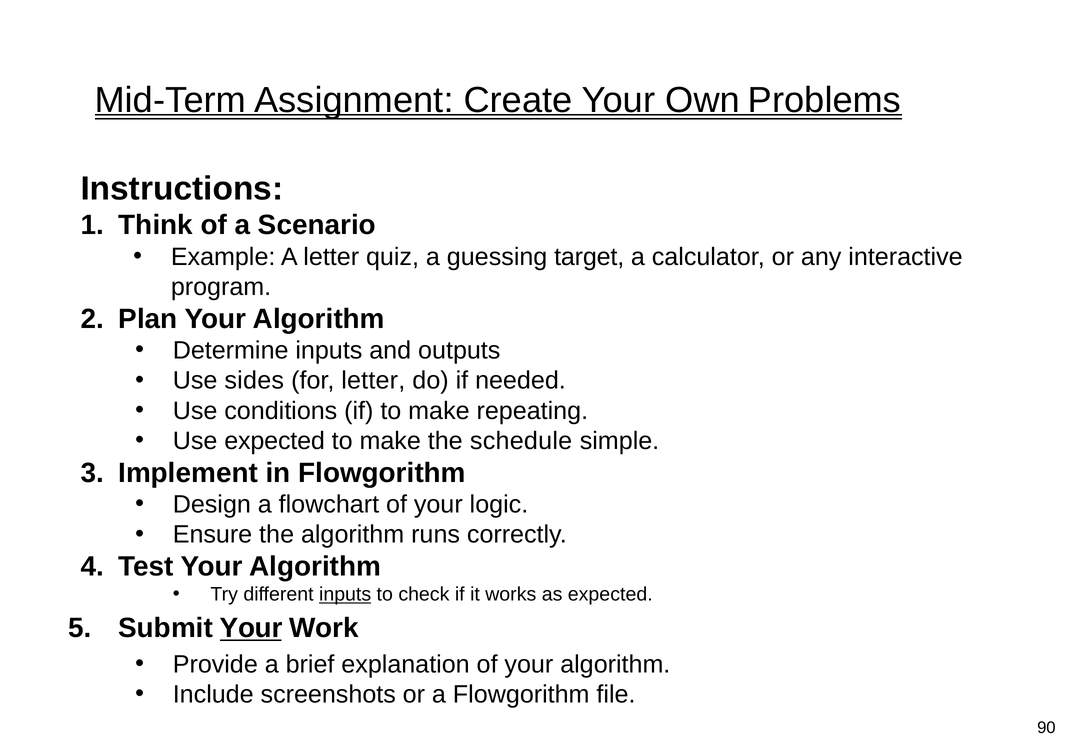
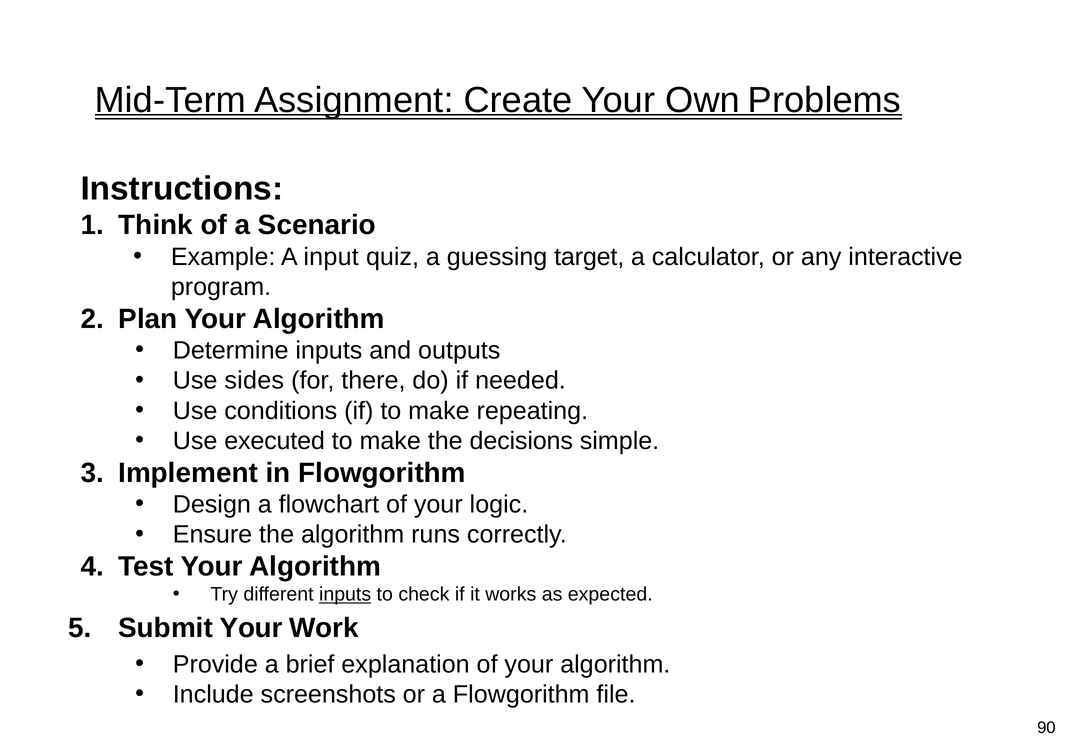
A letter: letter -> input (331, 257)
for letter: letter -> there (373, 381)
Use expected: expected -> executed (275, 441)
schedule: schedule -> decisions (521, 441)
Your underline: present -> none (251, 628)
